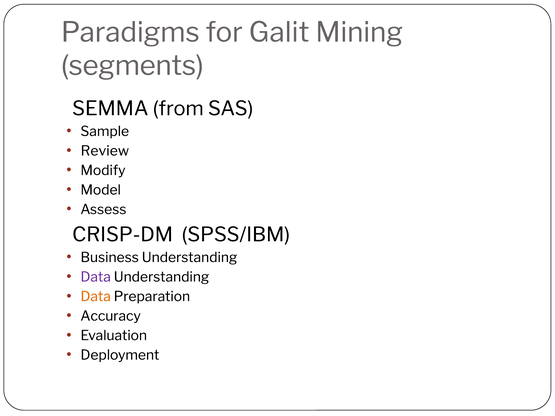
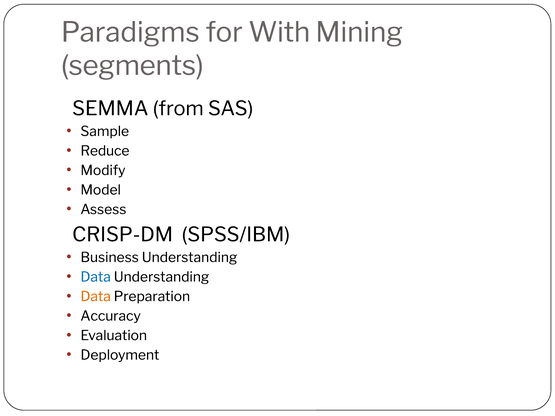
Galit: Galit -> With (279, 32)
Review: Review -> Reduce (105, 151)
Data colour: purple -> blue (96, 277)
